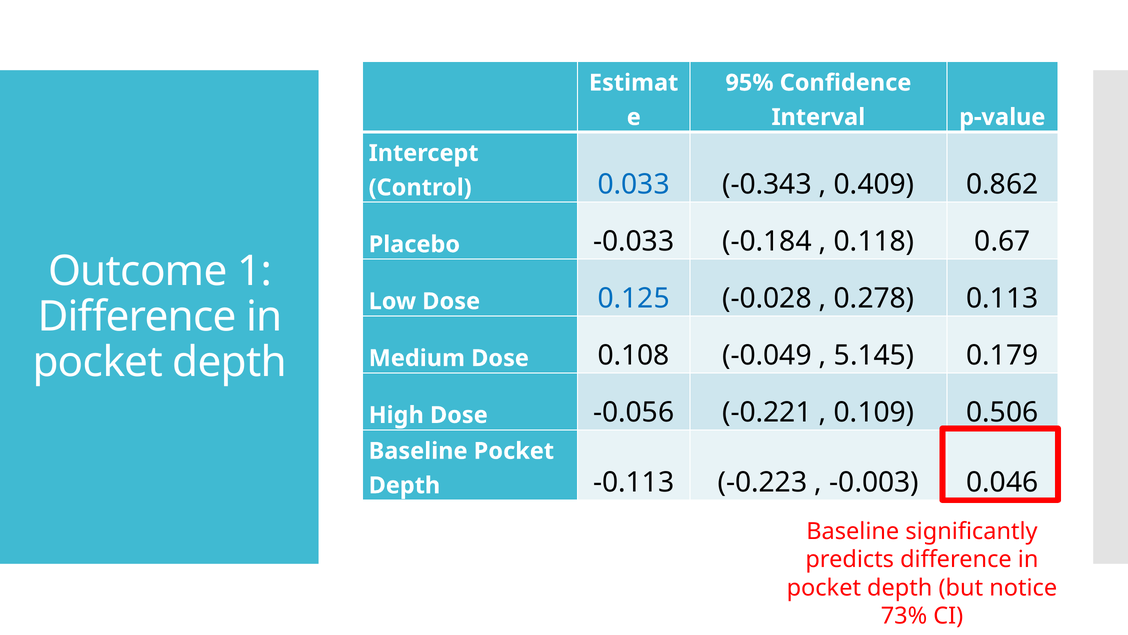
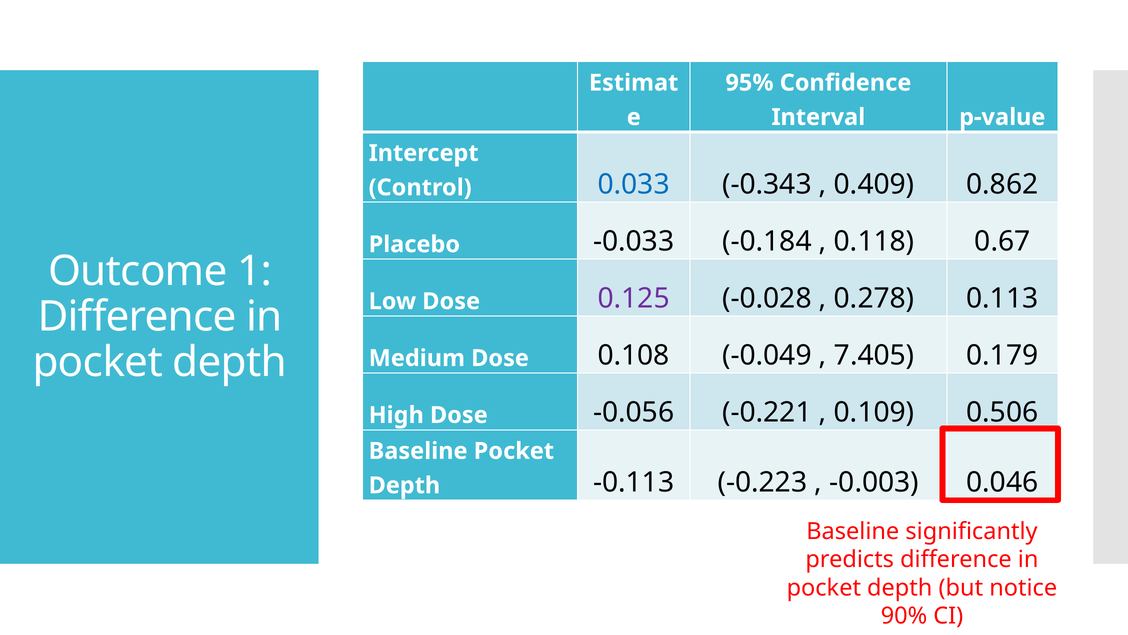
0.125 colour: blue -> purple (634, 298)
5.145: 5.145 -> 7.405 (874, 355)
73%: 73% -> 90% (904, 616)
